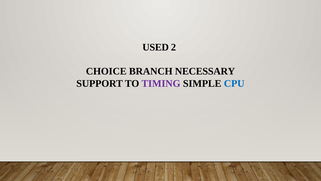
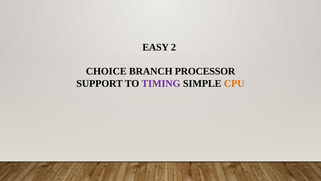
USED: USED -> EASY (156, 47)
NECESSARY: NECESSARY -> PROCESSOR (205, 71)
CPU colour: blue -> orange (234, 83)
